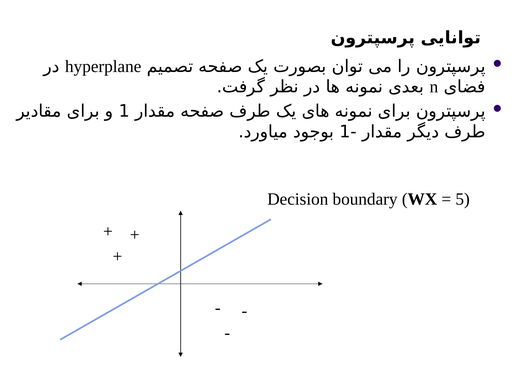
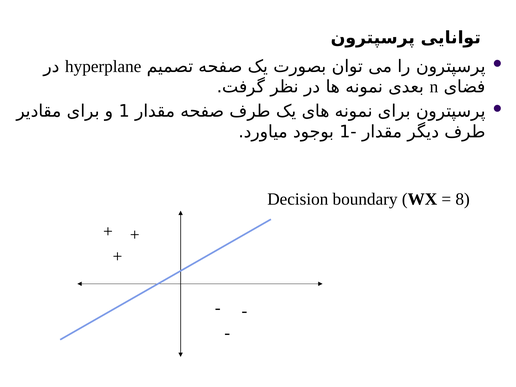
5: 5 -> 8 (463, 199)
